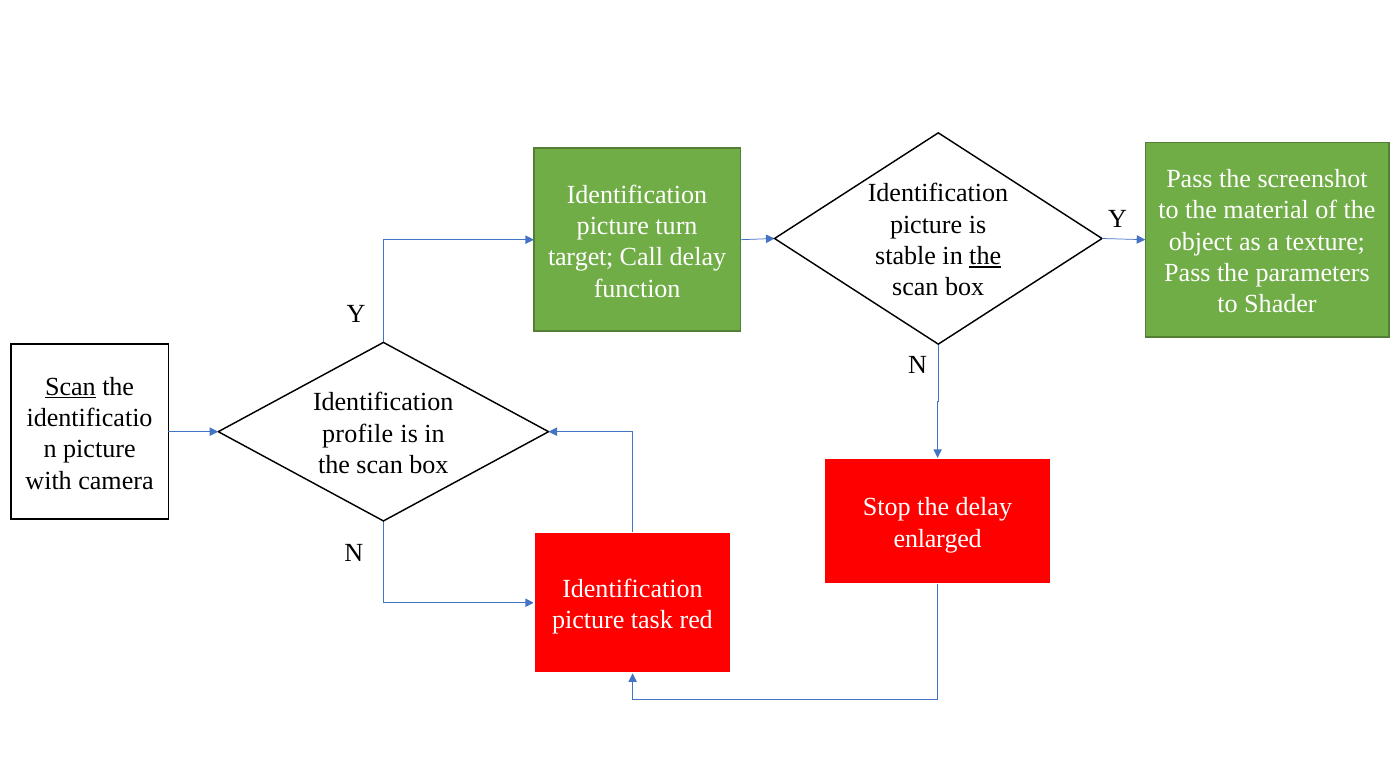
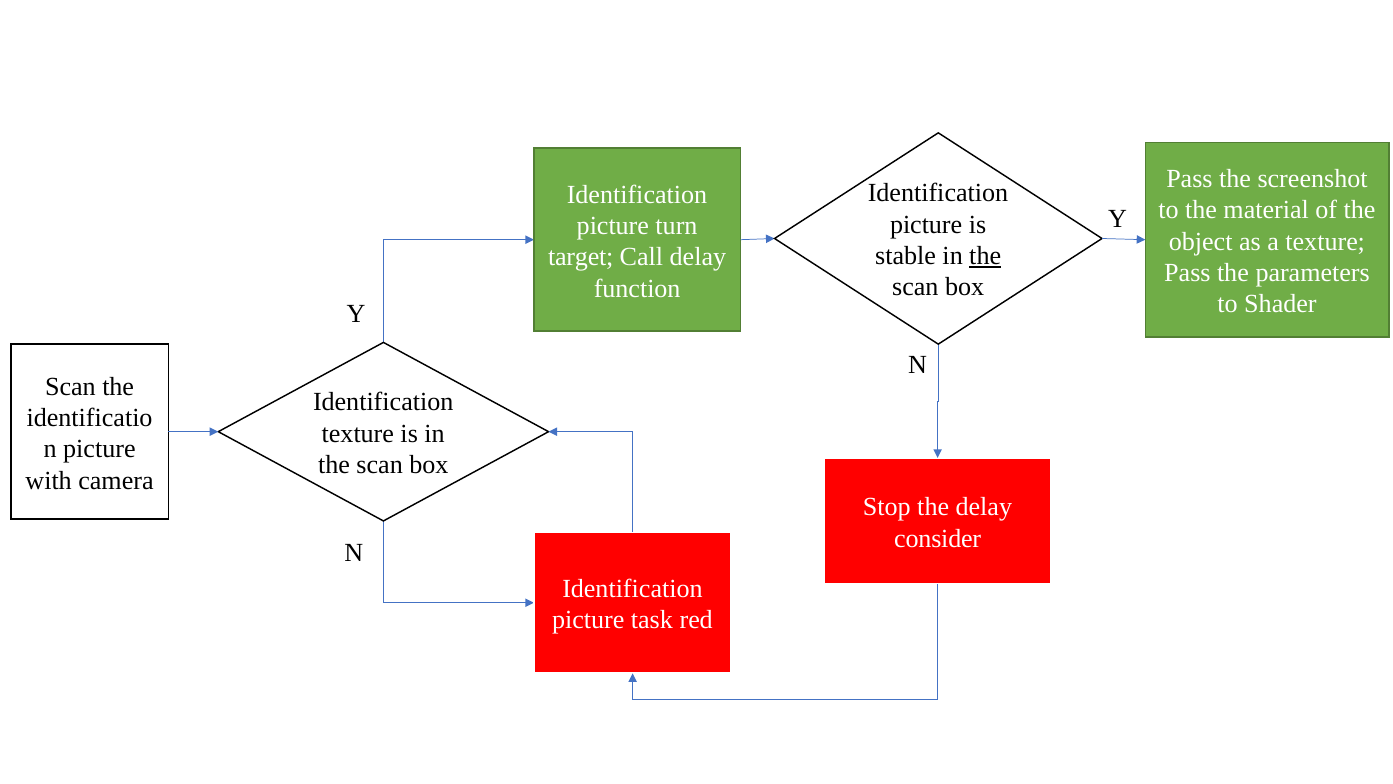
Scan underline: present -> none (70, 386)
profile: profile -> texture (358, 433)
enlarged: enlarged -> consider (938, 538)
